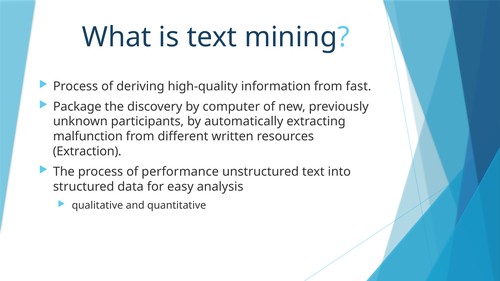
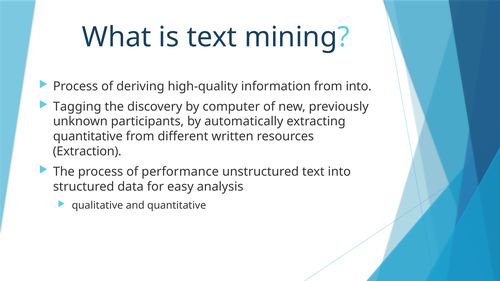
from fast: fast -> into (359, 86)
Package: Package -> Tagging (77, 107)
malfunction: malfunction -> quantitative (88, 137)
